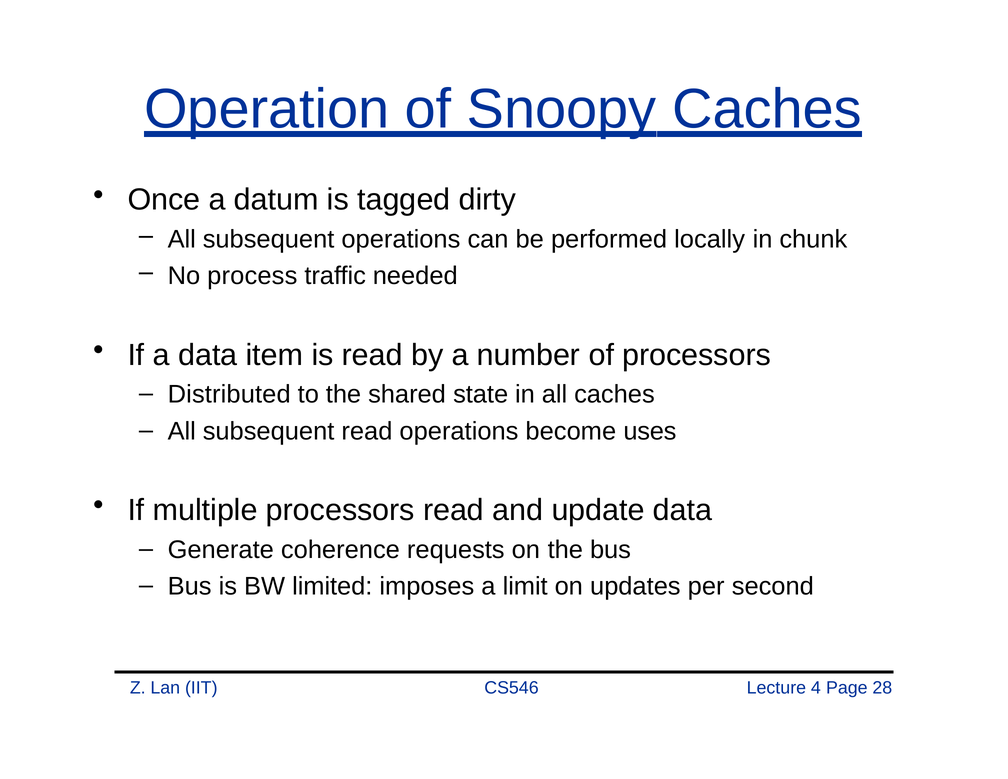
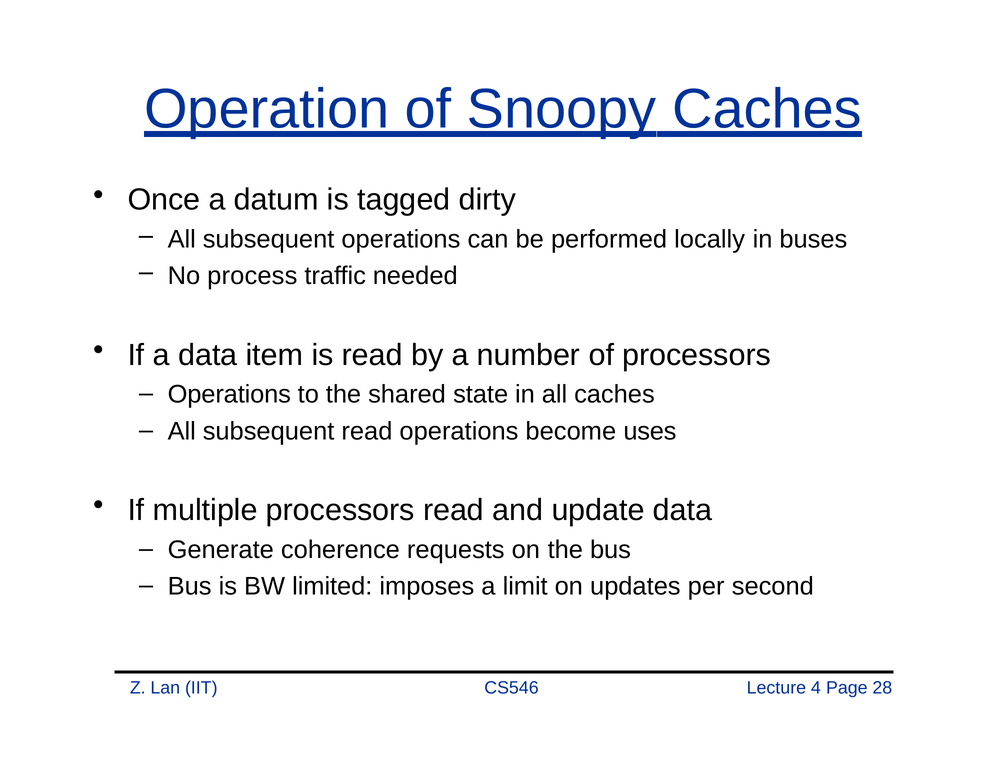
chunk: chunk -> buses (813, 239)
Distributed: Distributed -> Operations (229, 394)
